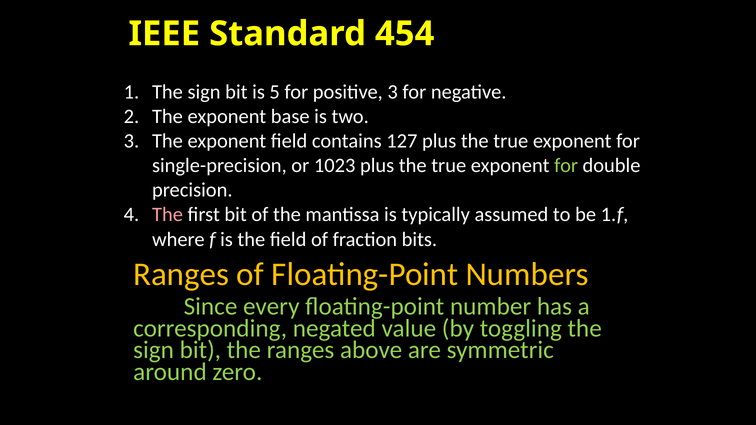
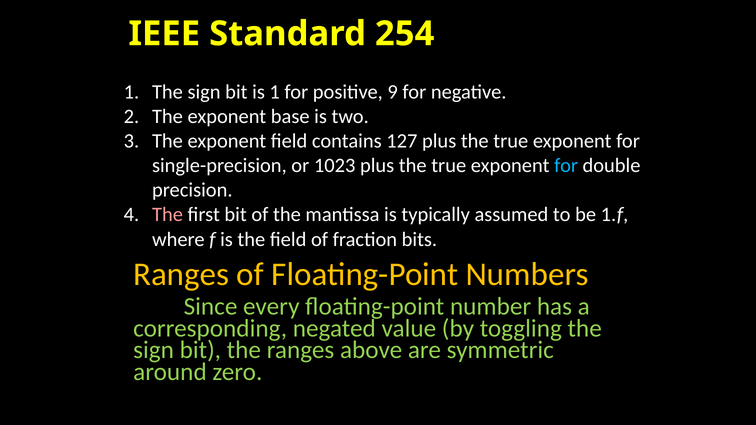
454: 454 -> 254 (405, 34)
is 5: 5 -> 1 (275, 92)
positive 3: 3 -> 9 (393, 92)
for colour: light green -> light blue (566, 166)
